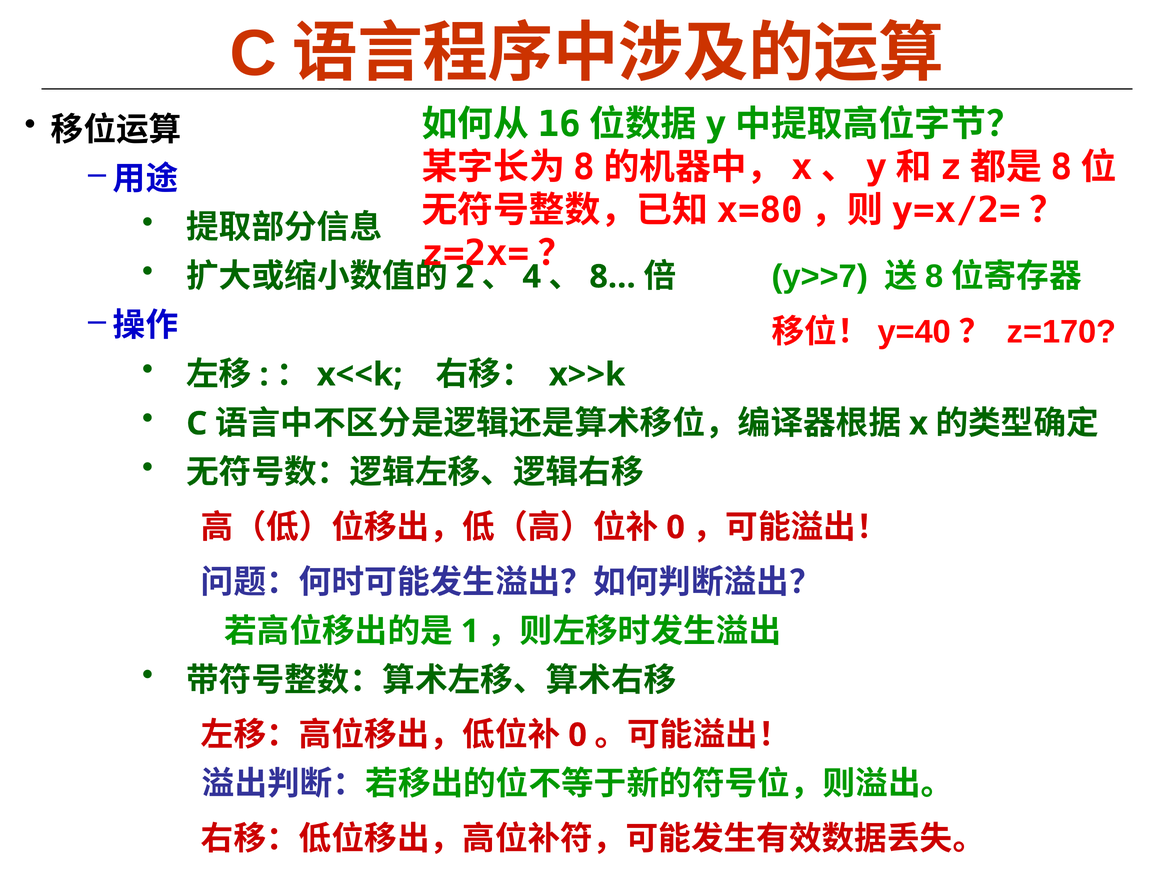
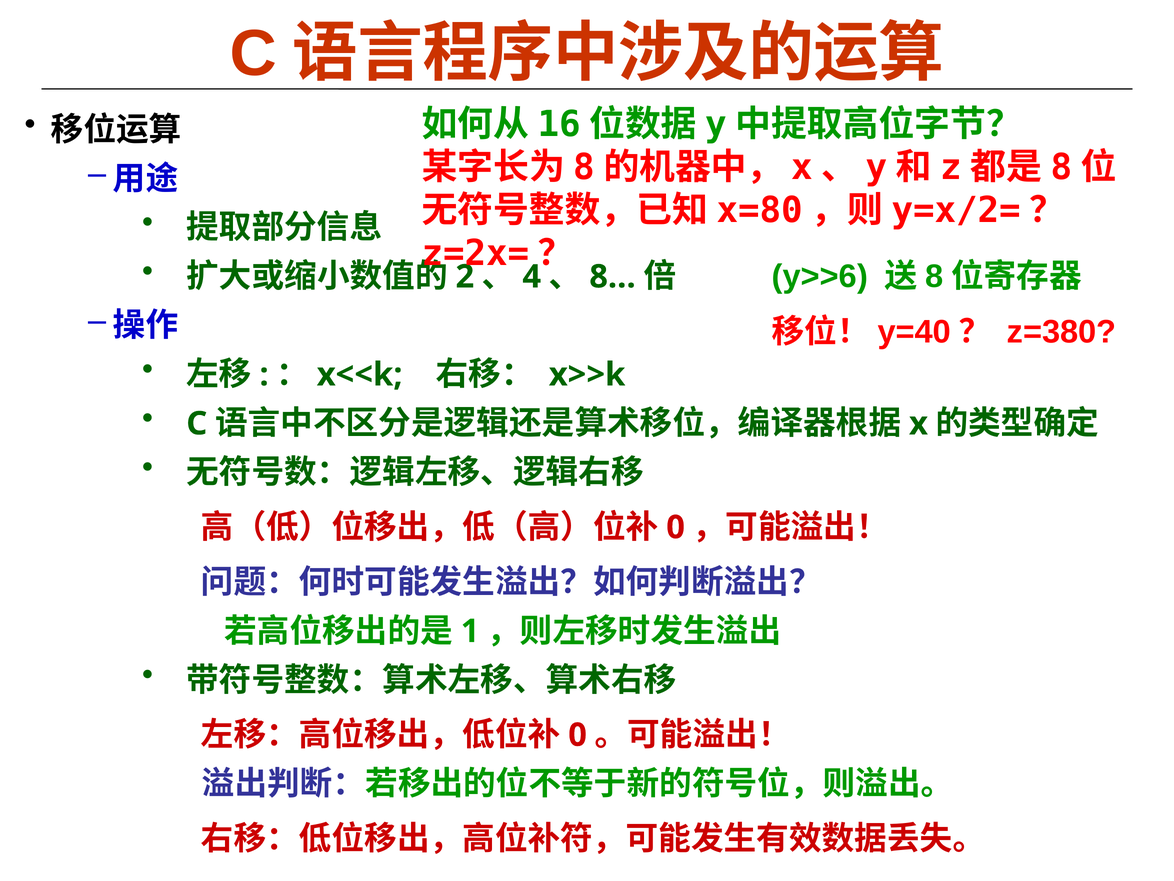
y>>7: y>>7 -> y>>6 (820, 276)
z=170: z=170 -> z=380 (1062, 332)
